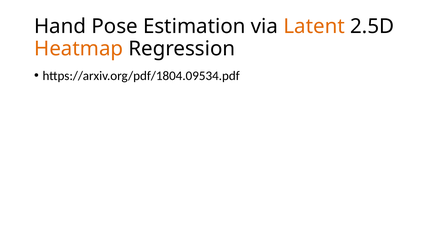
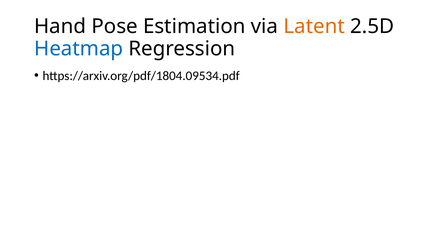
Heatmap colour: orange -> blue (79, 49)
